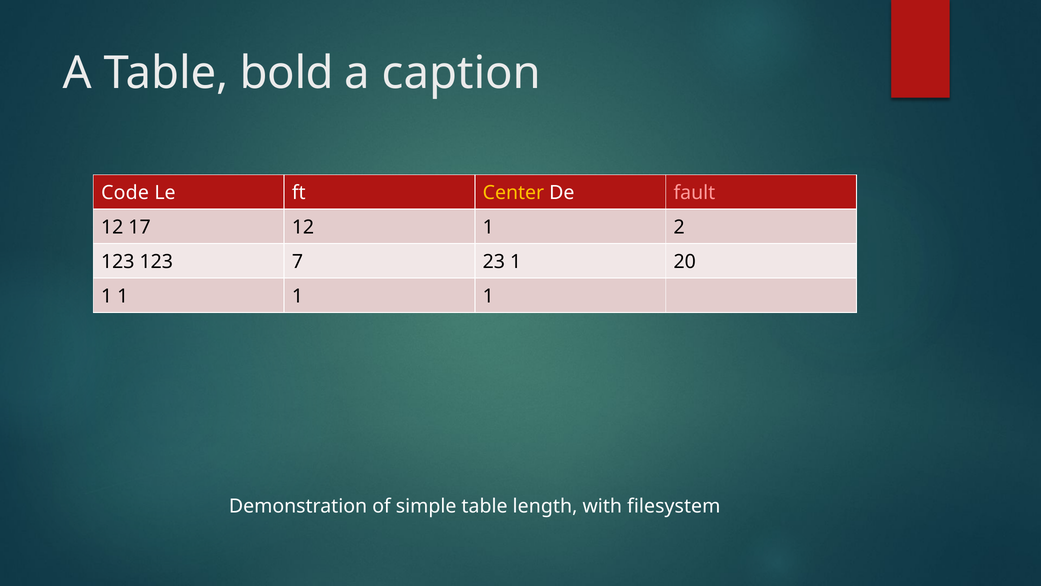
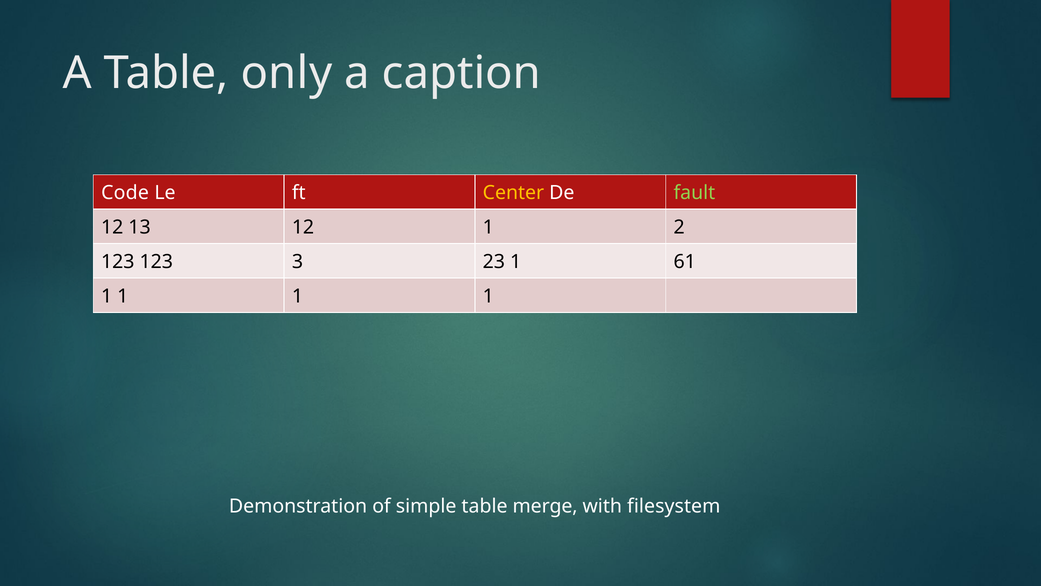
bold: bold -> only (286, 73)
fault colour: pink -> light green (694, 193)
17: 17 -> 13 (140, 227)
7: 7 -> 3 (297, 262)
20: 20 -> 61 (685, 262)
length: length -> merge (545, 506)
